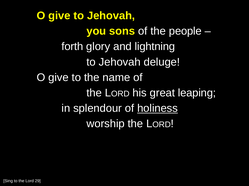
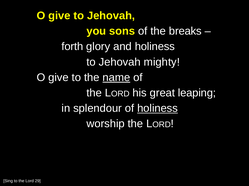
people: people -> breaks (185, 31)
and lightning: lightning -> holiness (155, 47)
deluge: deluge -> mighty (162, 62)
name underline: none -> present (116, 78)
